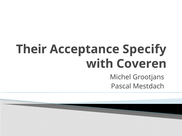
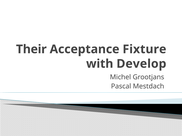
Specify: Specify -> Fixture (144, 49)
Coveren: Coveren -> Develop (141, 64)
